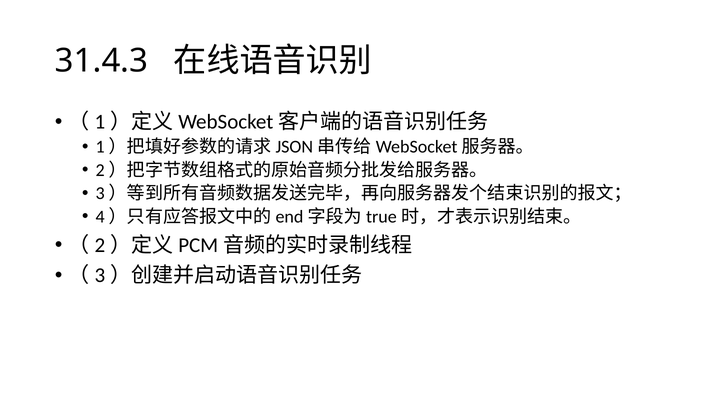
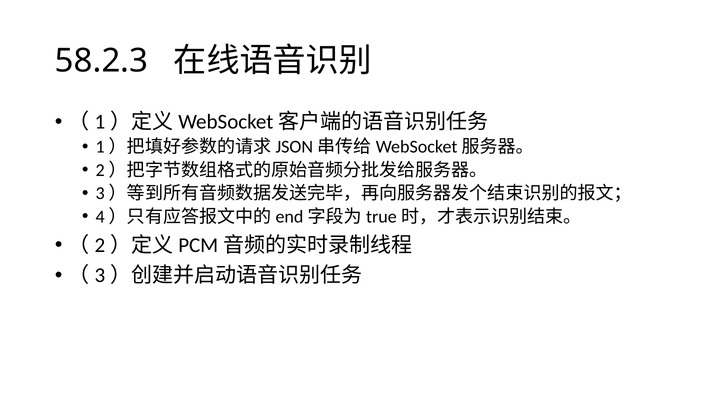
31.4.3: 31.4.3 -> 58.2.3 (102, 61)
